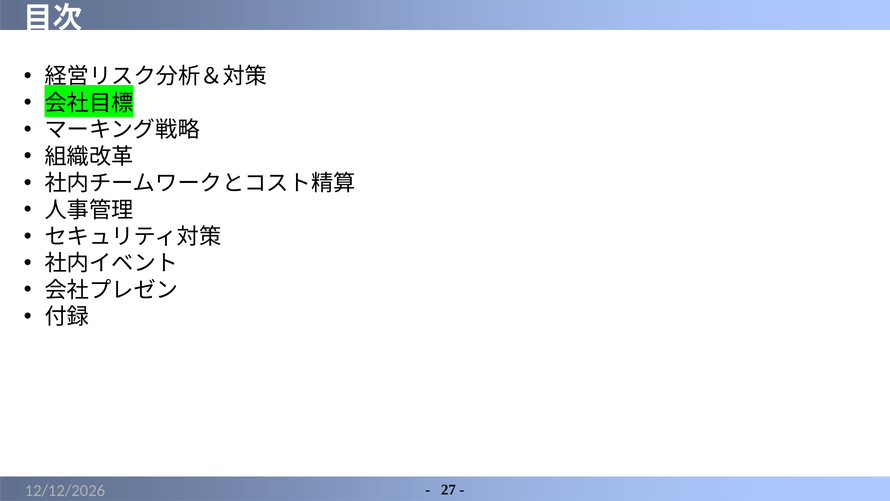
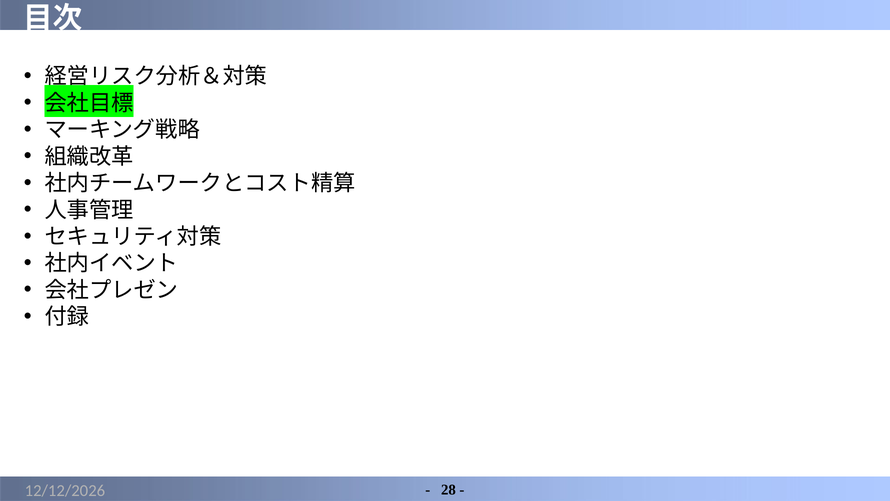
27: 27 -> 28 (448, 489)
